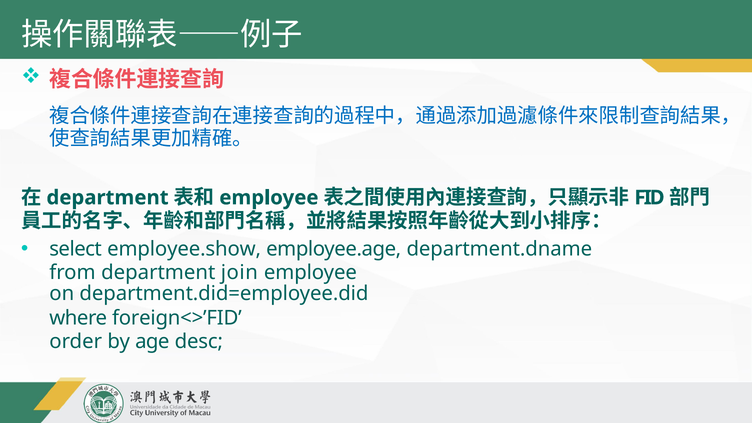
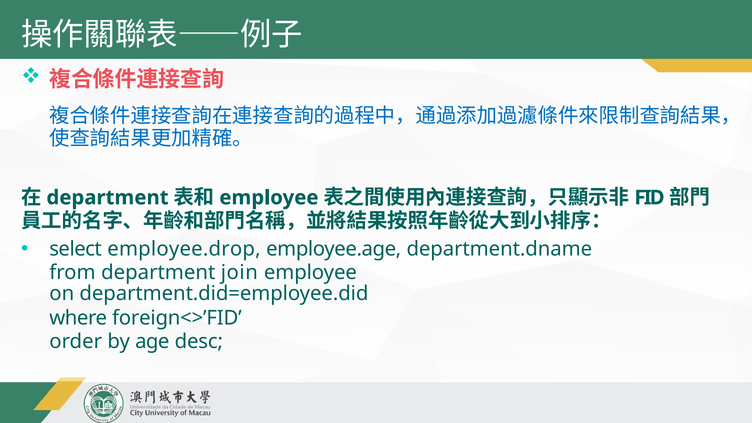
employee.show: employee.show -> employee.drop (184, 249)
